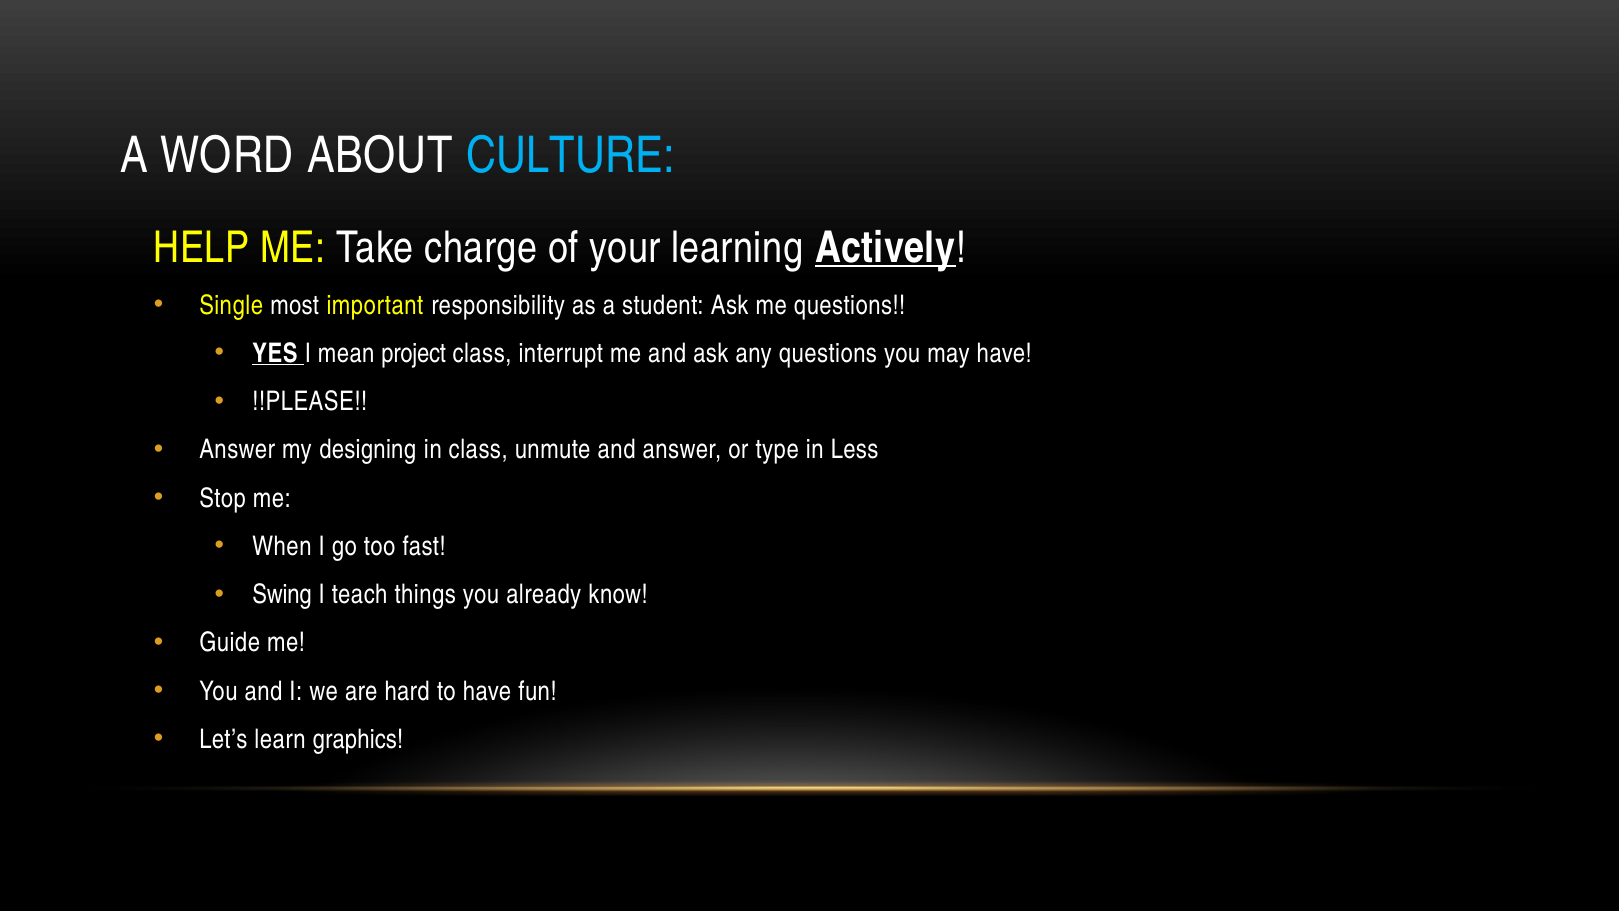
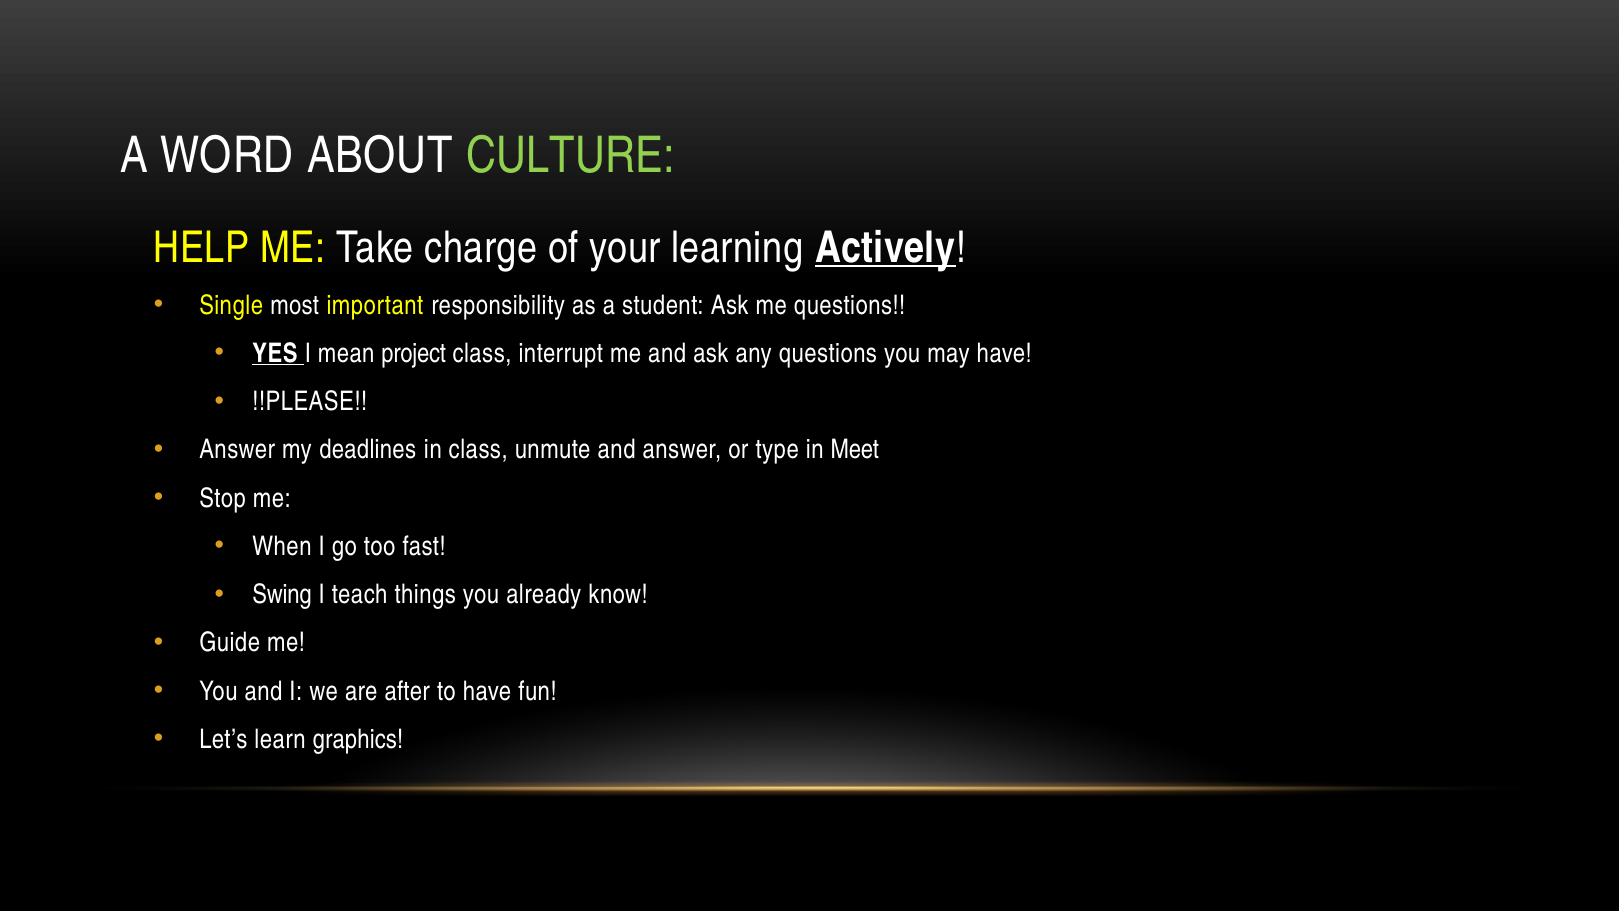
CULTURE colour: light blue -> light green (571, 155)
designing: designing -> deadlines (368, 450)
Less: Less -> Meet (855, 450)
hard: hard -> after (407, 691)
